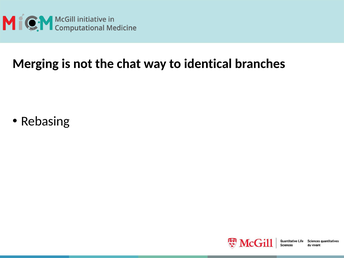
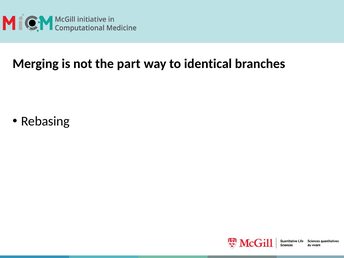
chat: chat -> part (129, 64)
